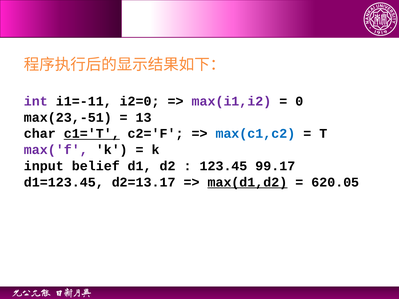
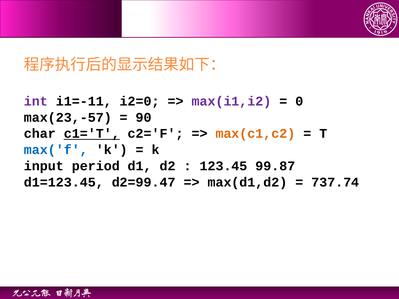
max(23,-51: max(23,-51 -> max(23,-57 (68, 117)
13: 13 -> 90 (144, 117)
max(c1,c2 colour: blue -> orange (255, 134)
max('f colour: purple -> blue (56, 150)
belief: belief -> period (96, 166)
99.17: 99.17 -> 99.87 (275, 166)
d2=13.17: d2=13.17 -> d2=99.47 (144, 182)
max(d1,d2 underline: present -> none (247, 182)
620.05: 620.05 -> 737.74 (335, 182)
